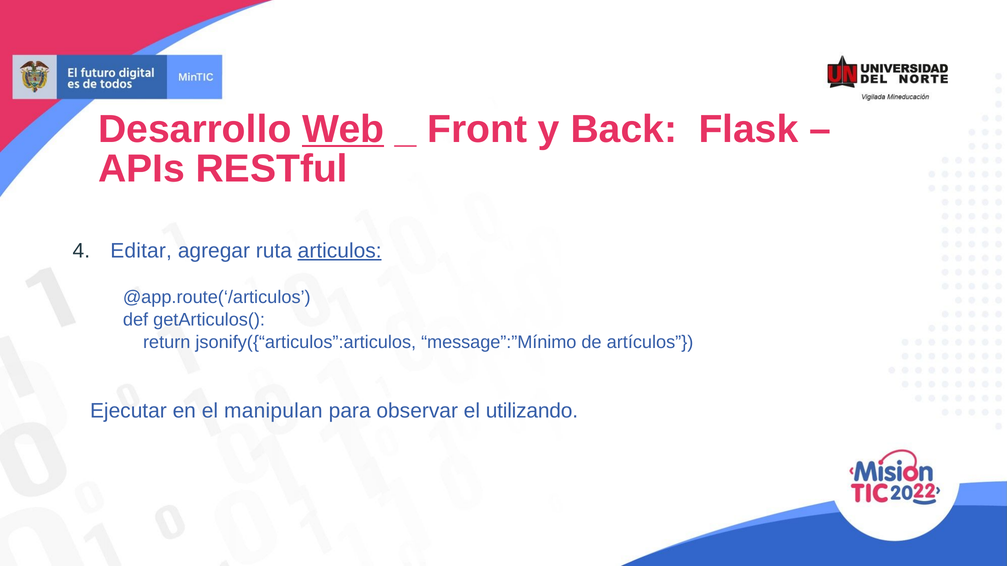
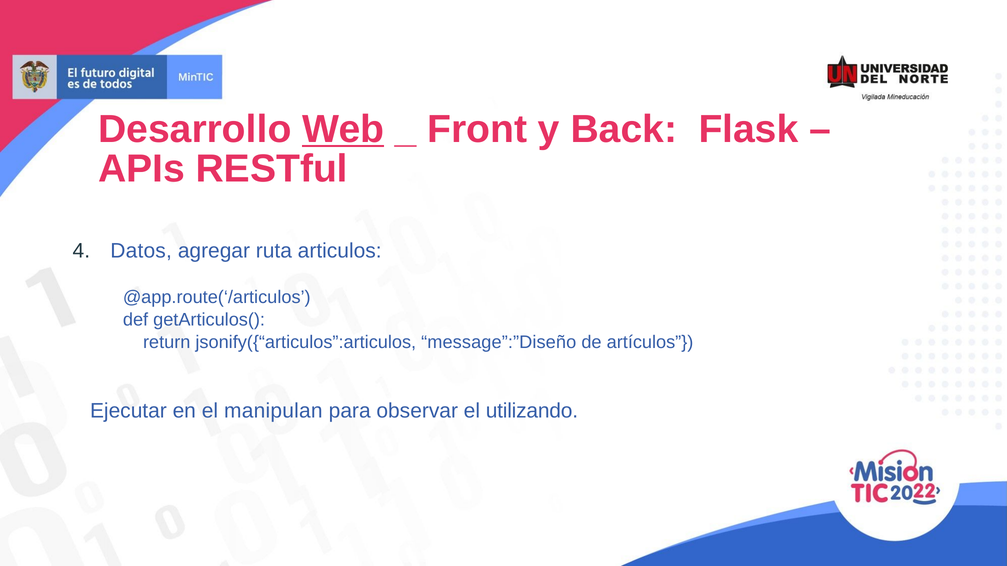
Editar: Editar -> Datos (141, 251)
articulos underline: present -> none (340, 251)
message”:”Mínimo: message”:”Mínimo -> message”:”Diseño (499, 342)
